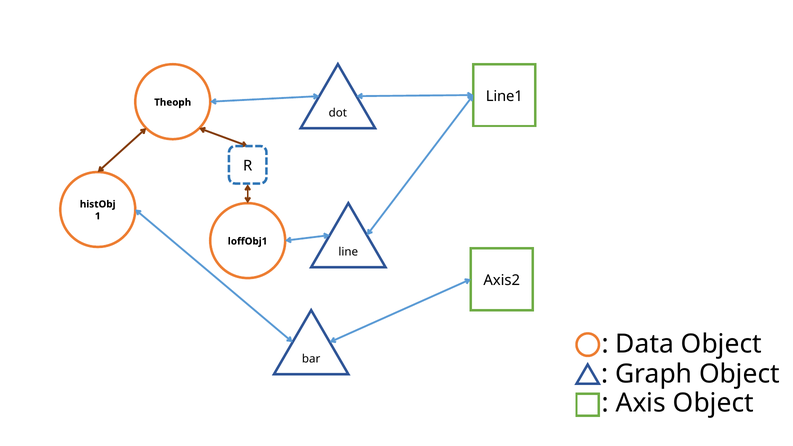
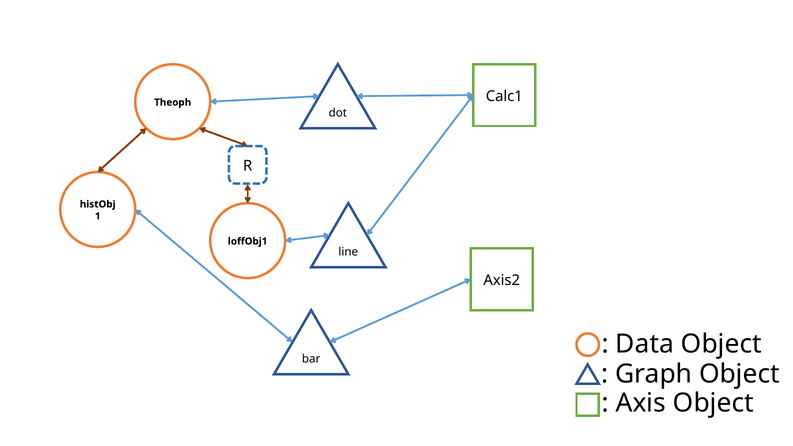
Line1: Line1 -> Calc1 (504, 96)
